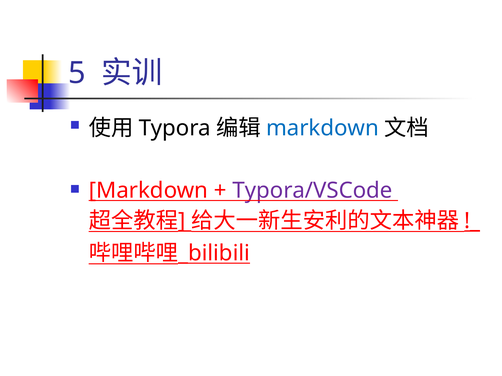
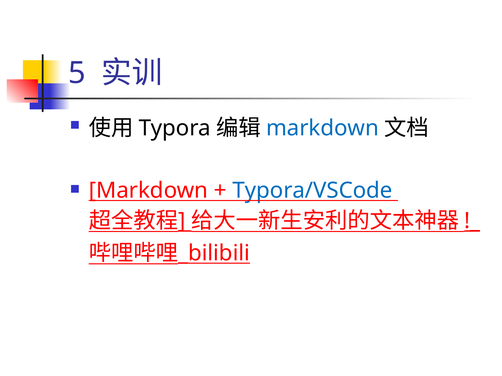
Typora/VSCode colour: purple -> blue (313, 191)
